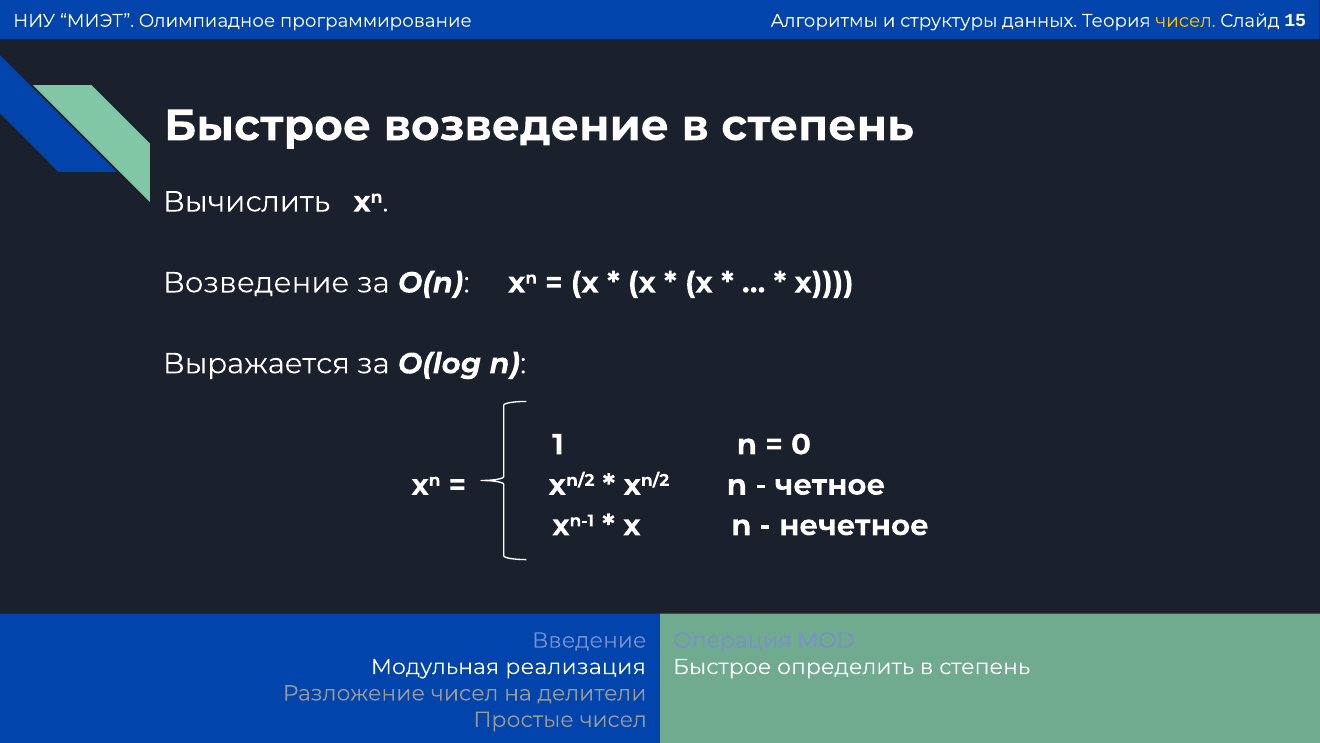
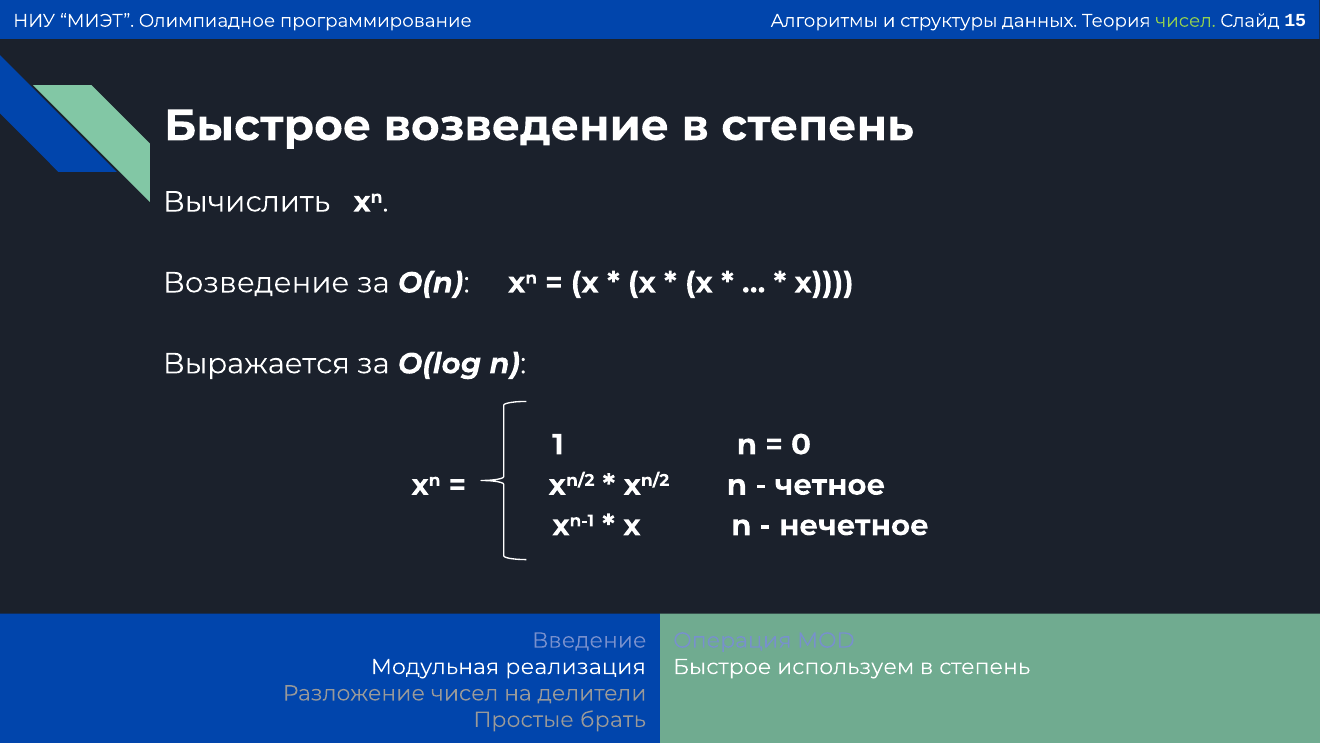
чисел colour: yellow -> light green (1185, 21)
определить: определить -> используем (846, 666)
Простые чисел: чисел -> брать (613, 719)
